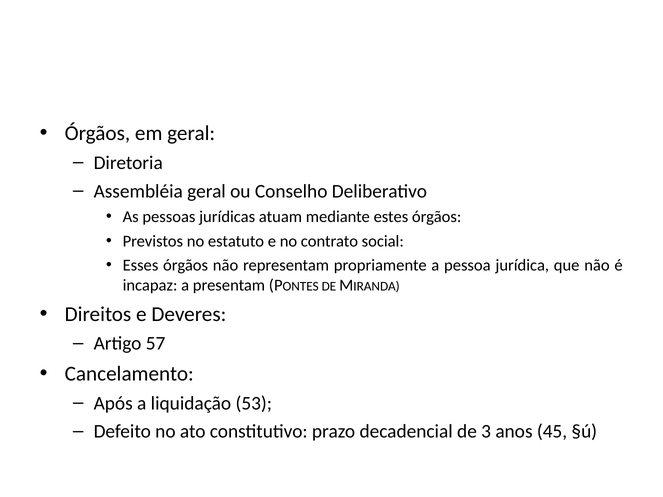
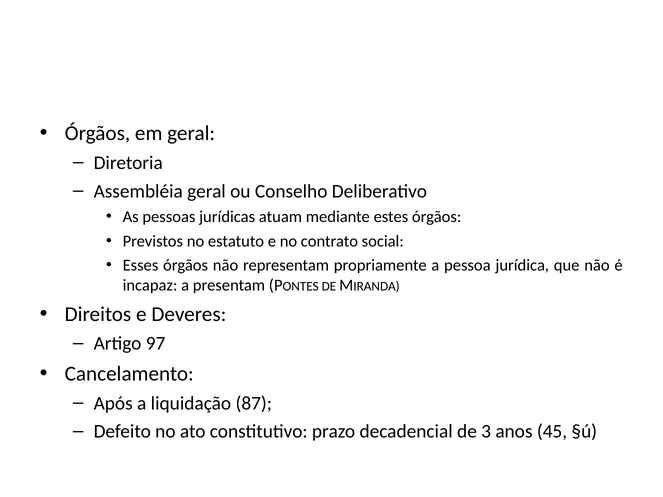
57: 57 -> 97 (156, 344)
53: 53 -> 87 (254, 403)
